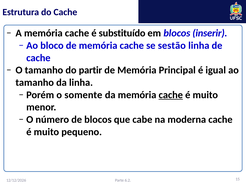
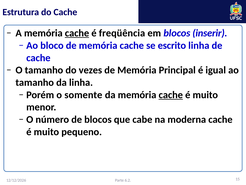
cache underline: none -> present (77, 33)
substituído: substituído -> freqüência (122, 33)
sestão: sestão -> escrito (172, 45)
partir: partir -> vezes (90, 70)
